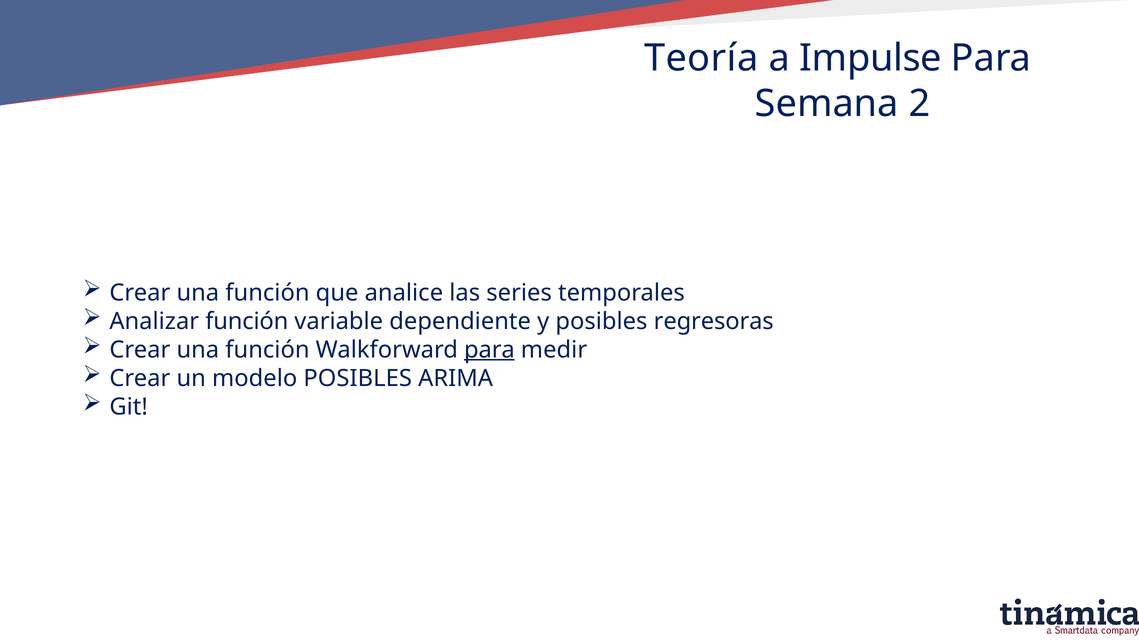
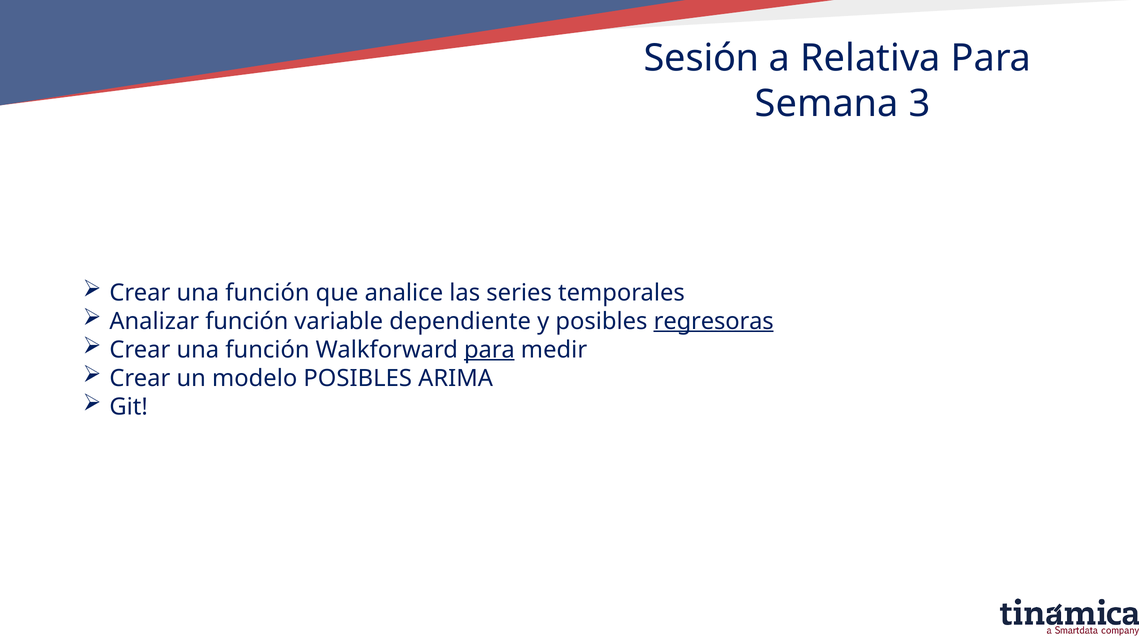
Teoría: Teoría -> Sesión (702, 58)
Impulse: Impulse -> Relativa (870, 58)
2: 2 -> 3 (919, 104)
regresoras underline: none -> present (714, 321)
